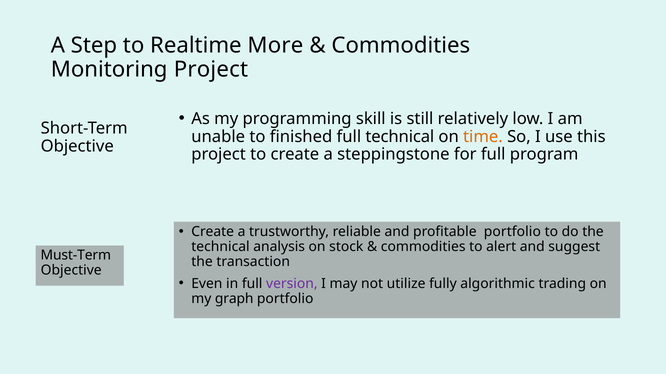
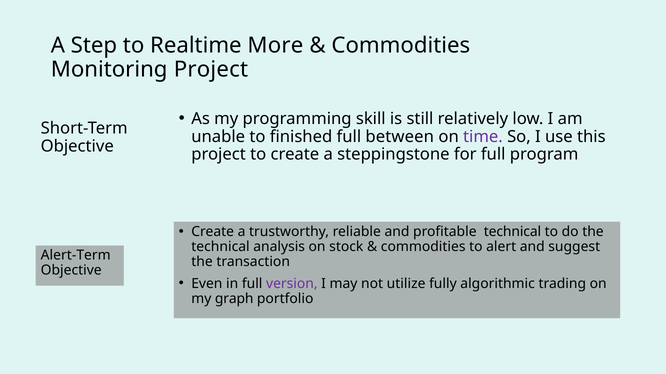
full technical: technical -> between (400, 137)
time colour: orange -> purple (483, 137)
profitable portfolio: portfolio -> technical (512, 232)
Must-Term: Must-Term -> Alert-Term (76, 256)
